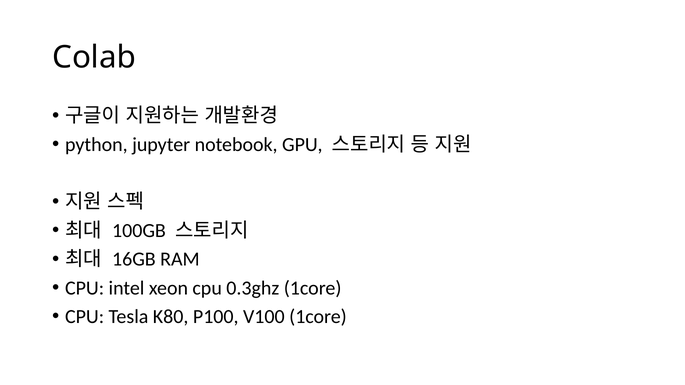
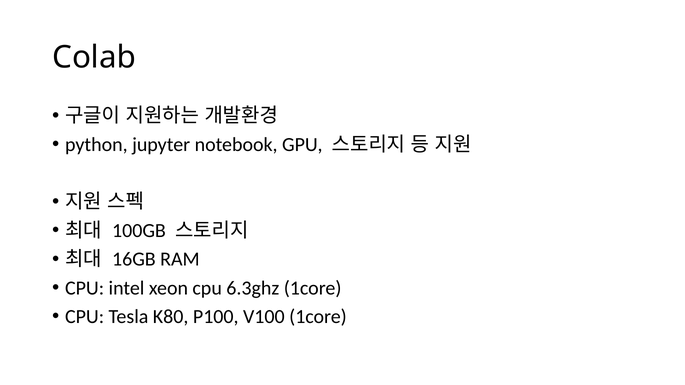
0.3ghz: 0.3ghz -> 6.3ghz (253, 288)
